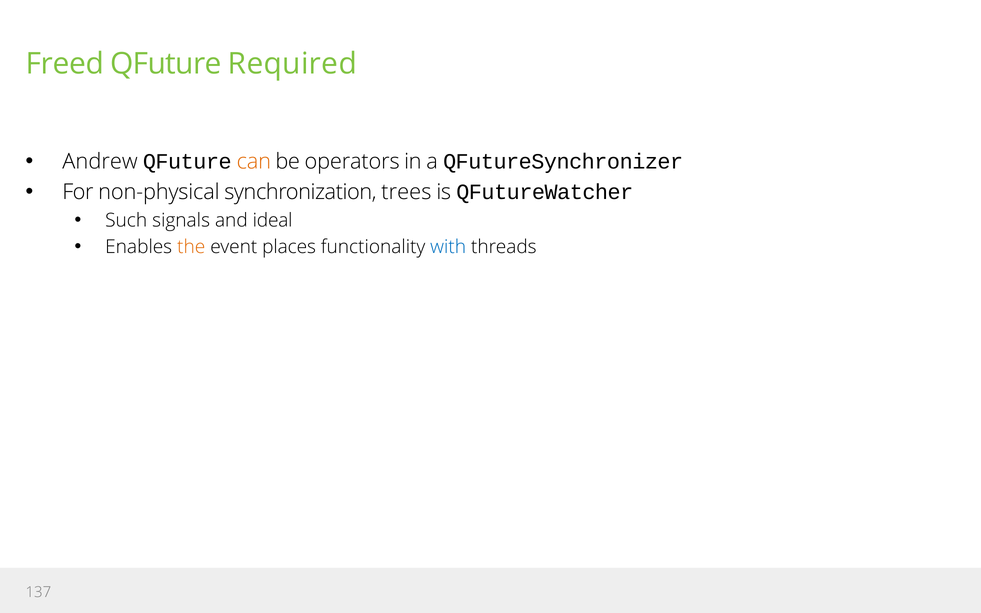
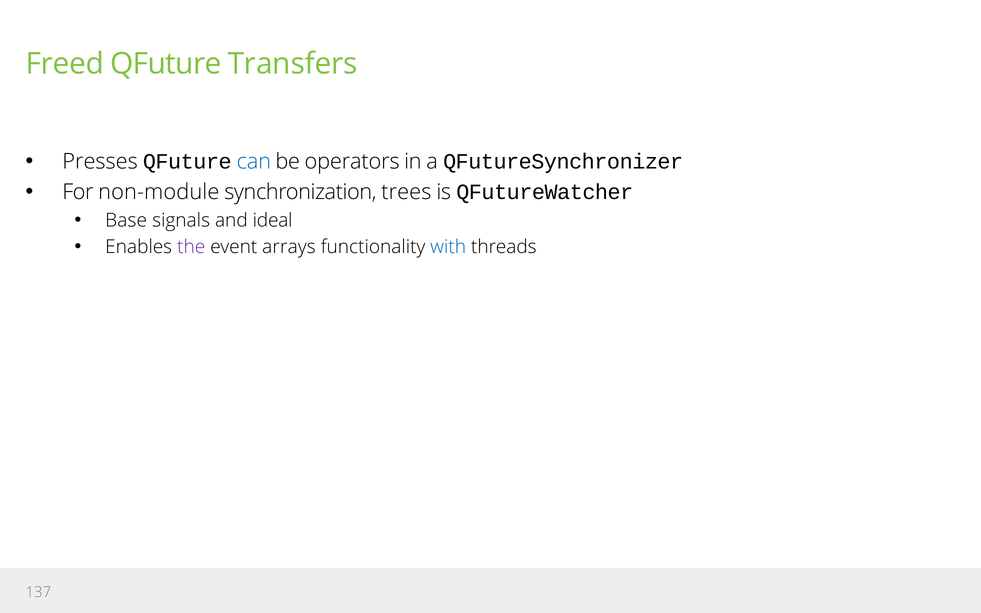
Required: Required -> Transfers (293, 64)
Andrew: Andrew -> Presses (100, 162)
can colour: orange -> blue (254, 162)
non-physical: non-physical -> non-module (159, 192)
Such: Such -> Base (126, 220)
the colour: orange -> purple (191, 247)
places: places -> arrays (289, 247)
